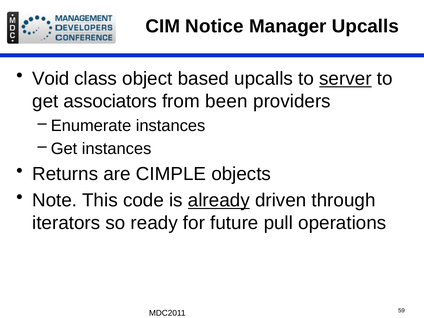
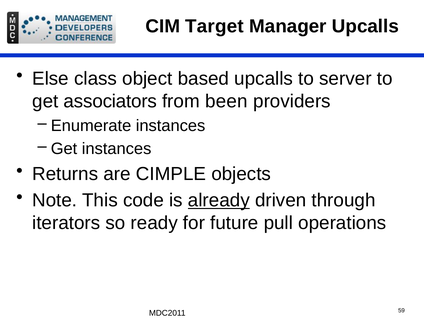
Notice: Notice -> Target (215, 26)
Void: Void -> Else (51, 79)
server underline: present -> none (345, 79)
